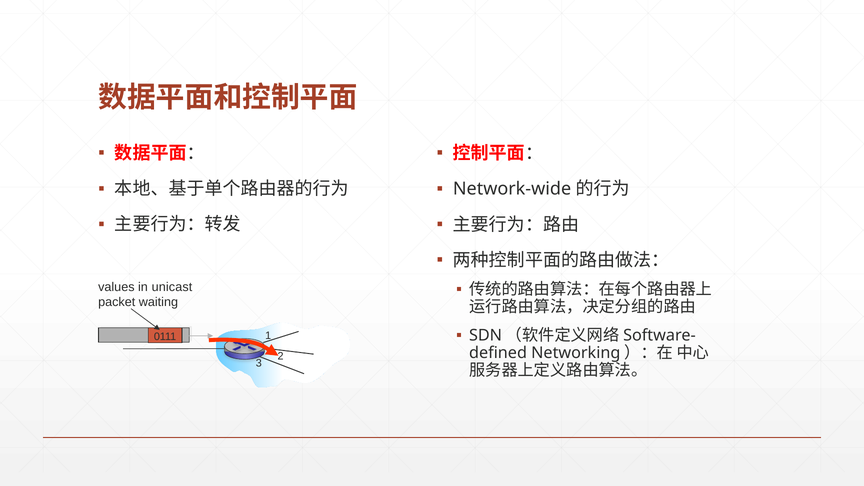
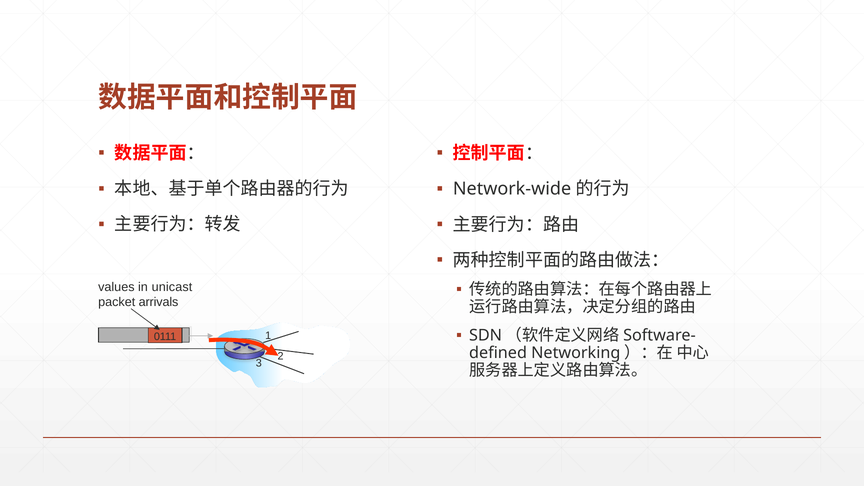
waiting: waiting -> arrivals (159, 302)
